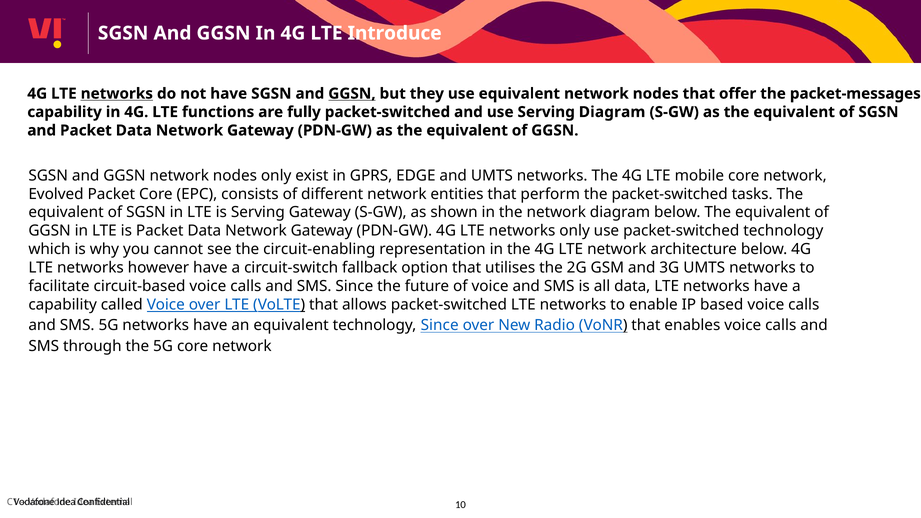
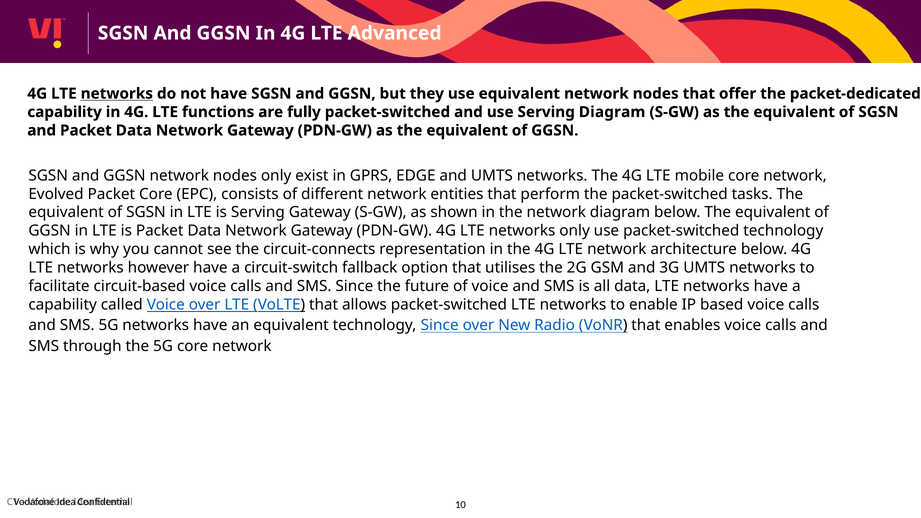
Introduce: Introduce -> Advanced (395, 33)
GGSN underline: present -> none (352, 94)
packet-messages: packet-messages -> packet-dedicated (855, 94)
circuit-enabling: circuit-enabling -> circuit-connects (319, 249)
